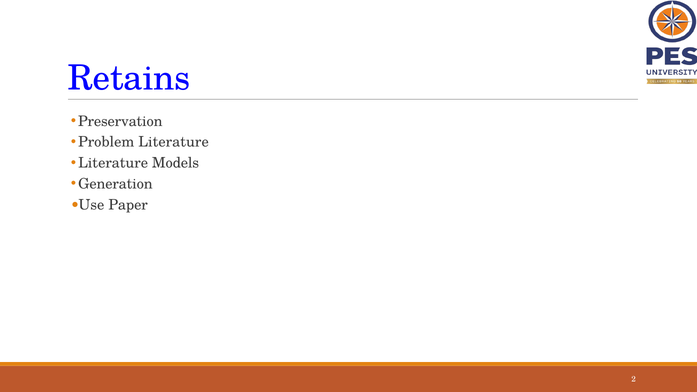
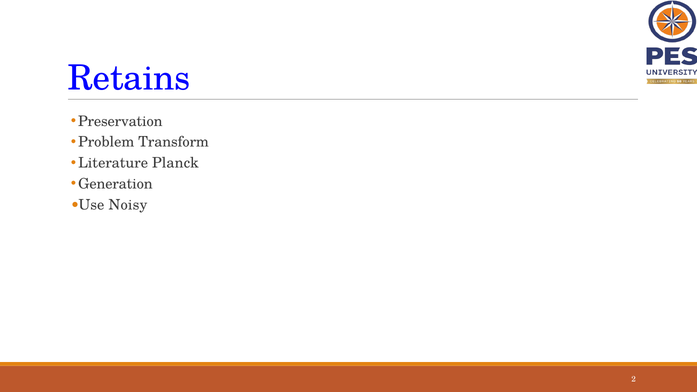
Problem Literature: Literature -> Transform (174, 142)
Models: Models -> Planck (175, 163)
Paper: Paper -> Noisy (128, 205)
